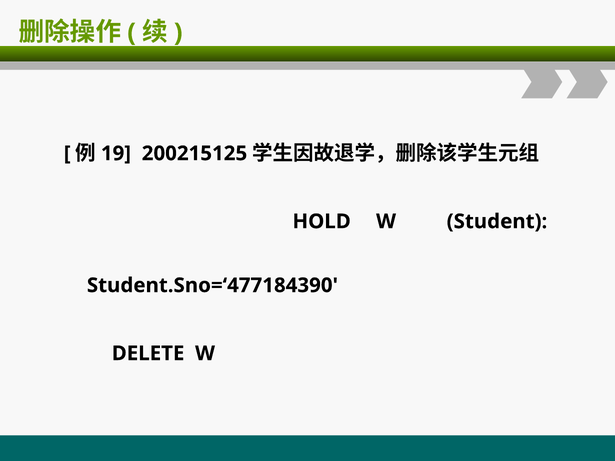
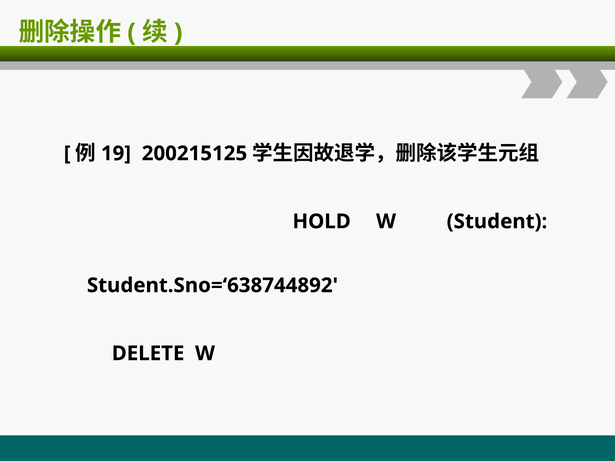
Student.Sno=‘477184390: Student.Sno=‘477184390 -> Student.Sno=‘638744892 (212, 286)
